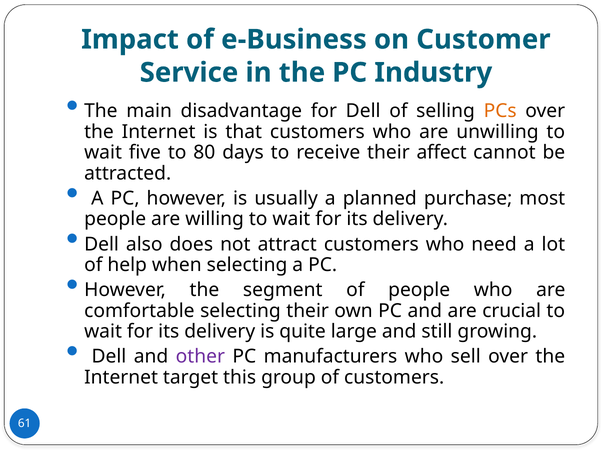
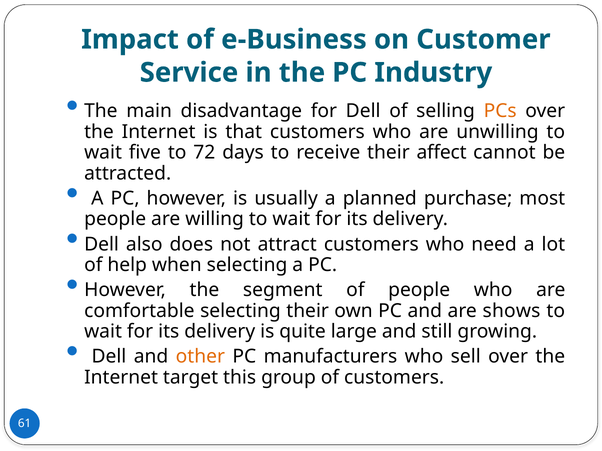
80: 80 -> 72 (204, 153)
crucial: crucial -> shows (512, 311)
other colour: purple -> orange (200, 357)
